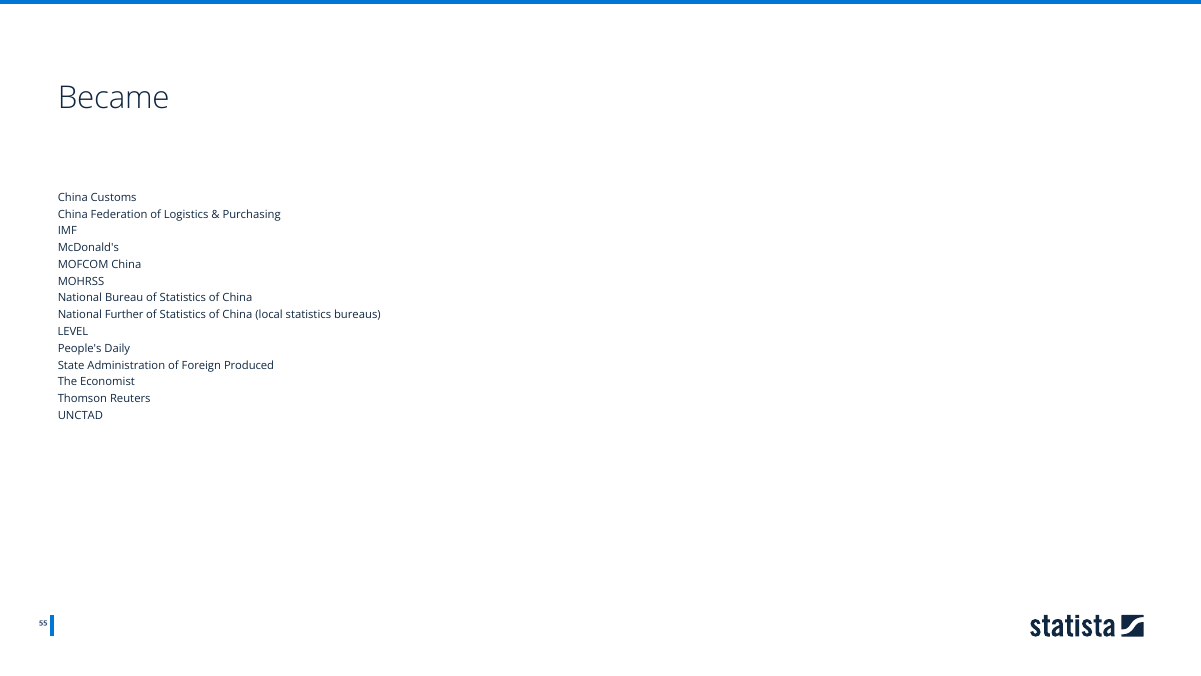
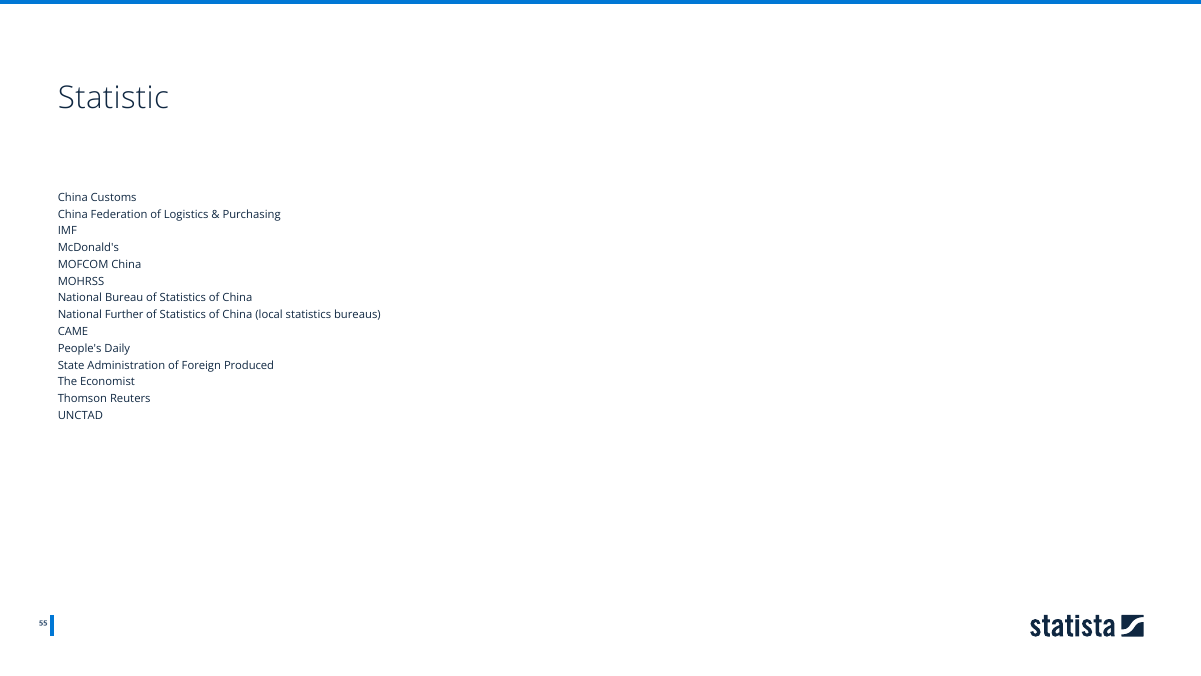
Became: Became -> Statistic (113, 98)
LEVEL: LEVEL -> CAME (73, 332)
